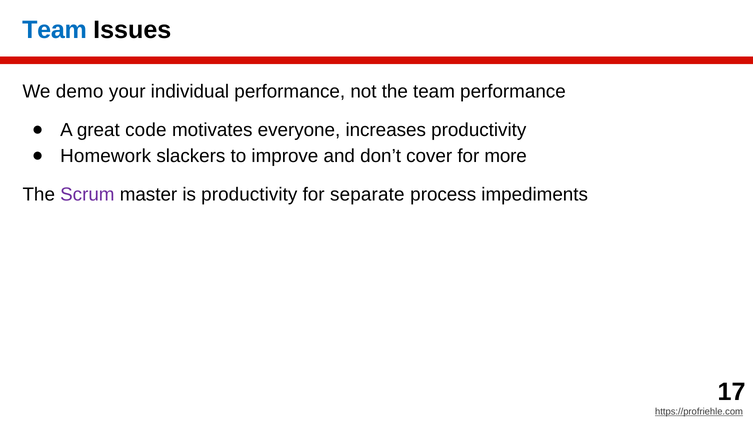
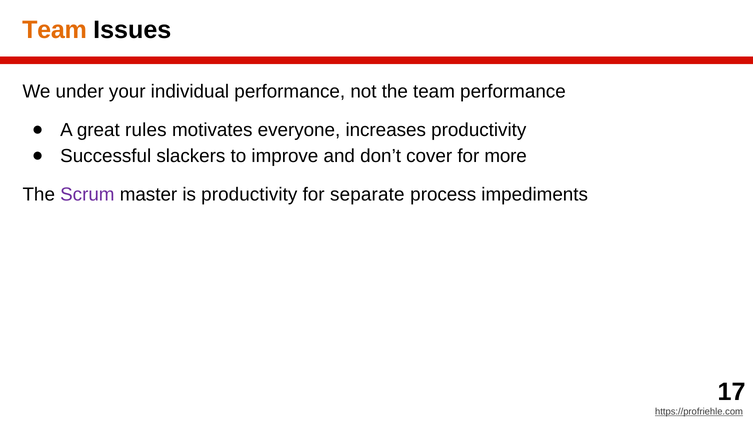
Team colour: blue -> orange (55, 30)
demo: demo -> under (80, 91)
code: code -> rules (146, 130)
Homework: Homework -> Successful (106, 156)
